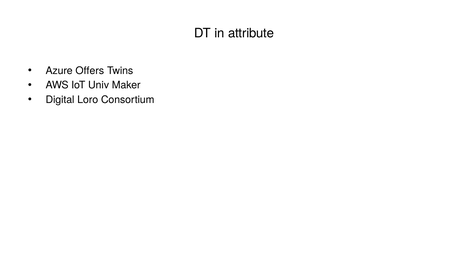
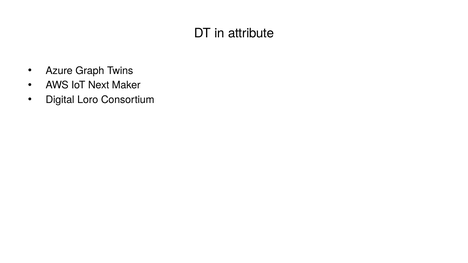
Offers: Offers -> Graph (90, 71)
Univ: Univ -> Next (99, 85)
